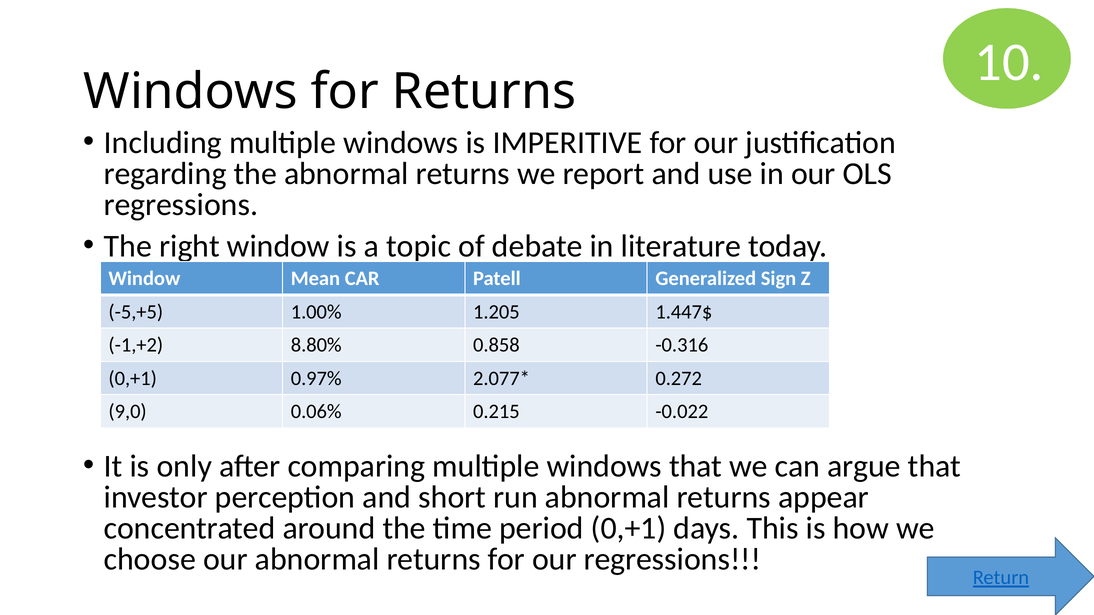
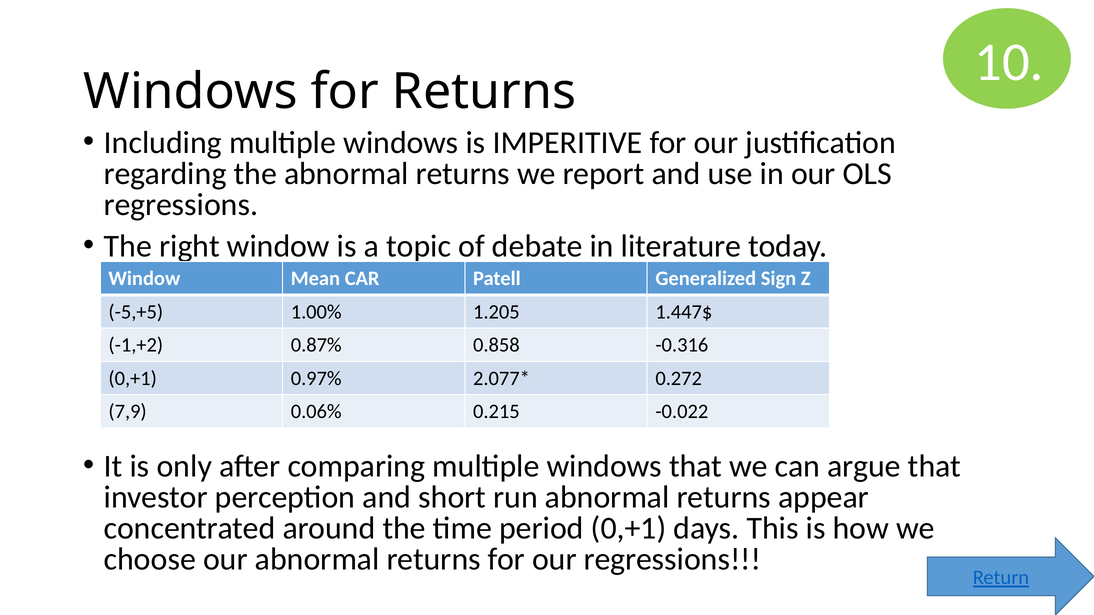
8.80%: 8.80% -> 0.87% (316, 345)
9,0: 9,0 -> 7,9 (128, 412)
